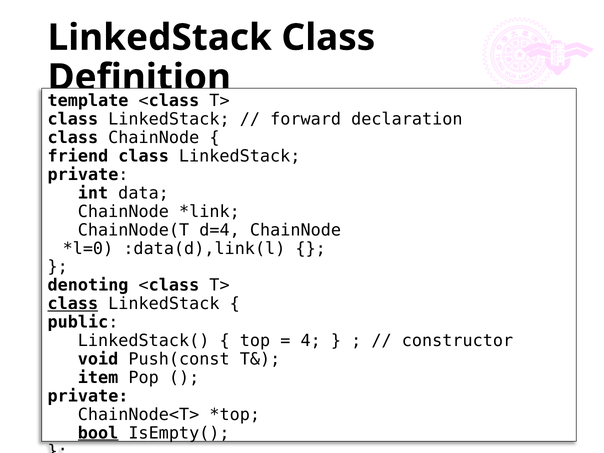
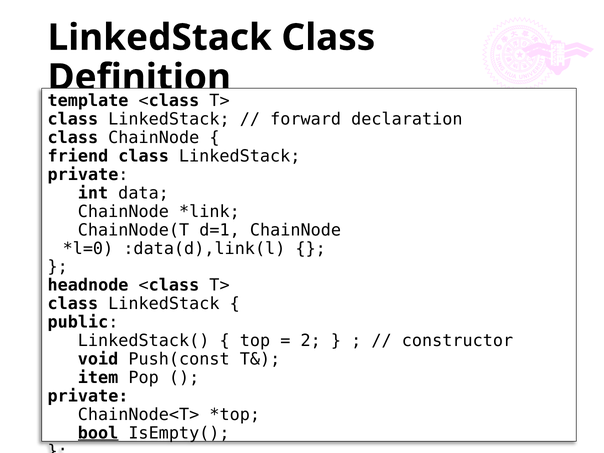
d=4: d=4 -> d=1 (220, 230)
denoting: denoting -> headnode (88, 285)
class underline: present -> none (73, 304)
4: 4 -> 2 (311, 341)
